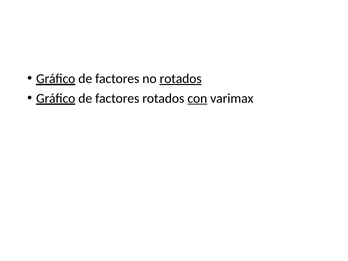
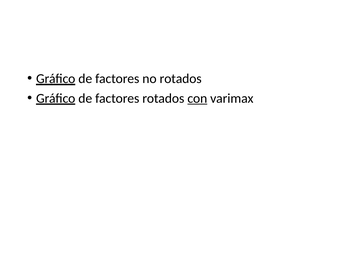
rotados underline: present -> none (181, 79)
